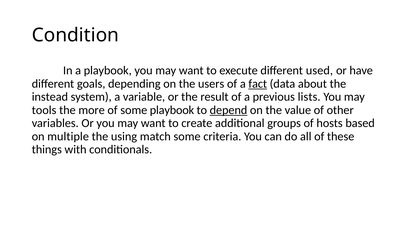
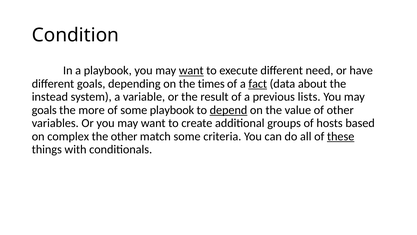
want underline: none -> present (191, 71)
used: used -> need (320, 71)
users: users -> times (211, 84)
tools: tools -> goals (44, 110)
multiple: multiple -> complex (68, 136)
the using: using -> other (124, 136)
these underline: none -> present (341, 136)
